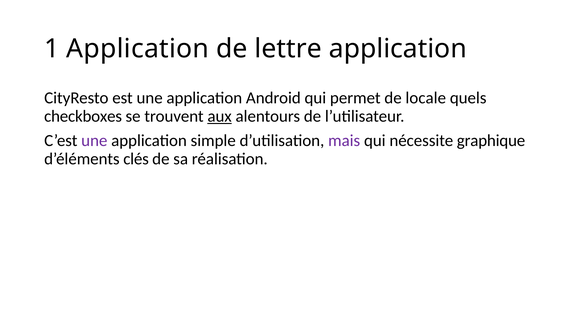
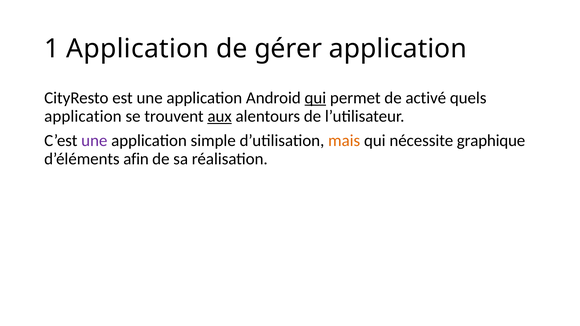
lettre: lettre -> gérer (288, 49)
qui underline: none -> present (315, 98)
locale: locale -> activé (426, 98)
checkboxes: checkboxes -> application (83, 116)
mais colour: purple -> orange (344, 141)
clés: clés -> afin (136, 159)
